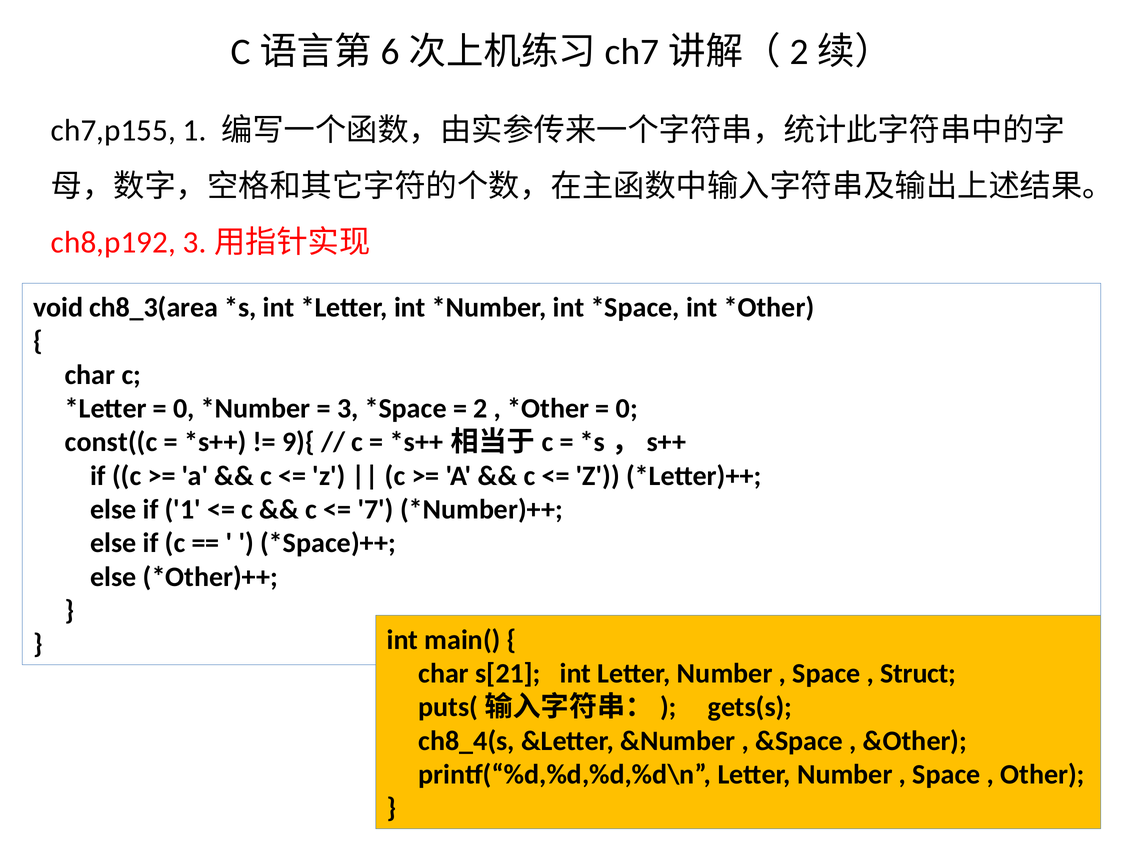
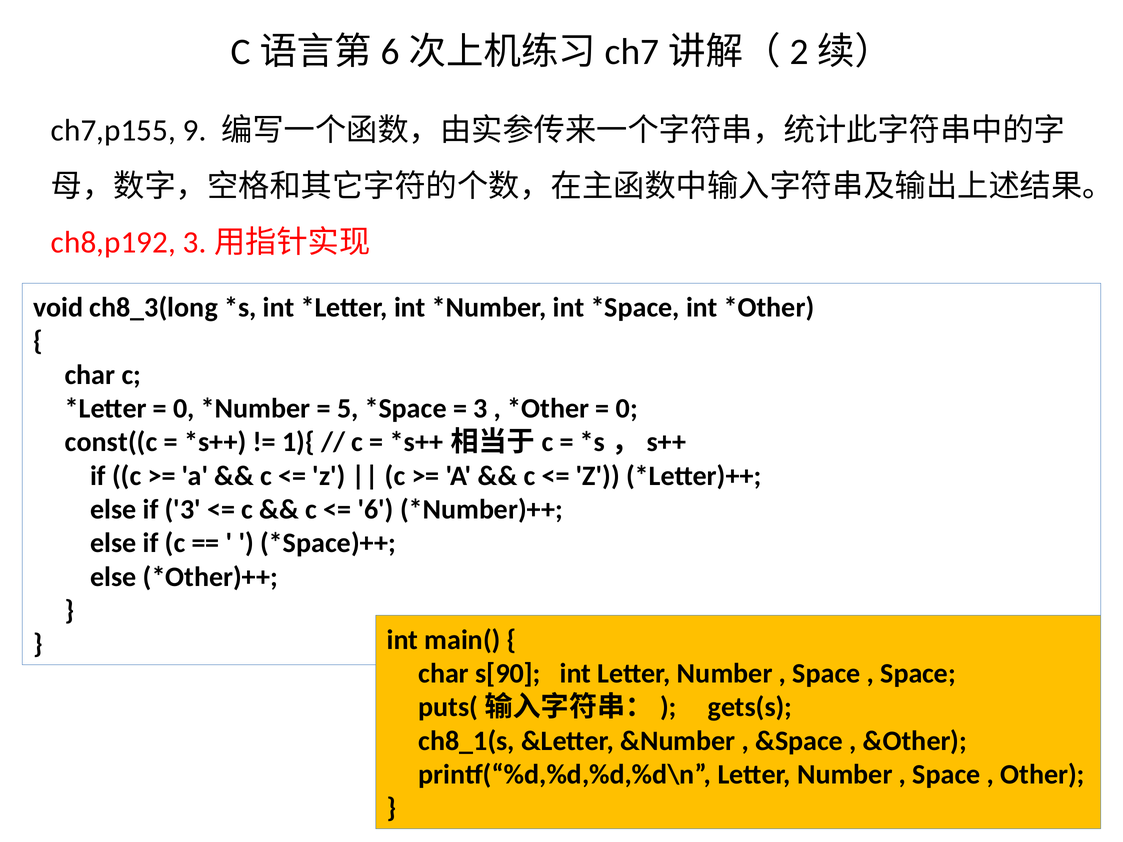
ch7,p155 1: 1 -> 9 (195, 130)
ch8_3(area: ch8_3(area -> ch8_3(long (154, 307)
3: 3 -> 5 (348, 409)
2: 2 -> 3 (480, 409)
9){: 9){ -> 1){ (298, 442)
if 1: 1 -> 3 (183, 510)
7: 7 -> 6 (376, 510)
s[21: s[21 -> s[90 (508, 674)
Struct: Struct -> Space (918, 674)
ch8_4(s: ch8_4(s -> ch8_1(s (467, 741)
